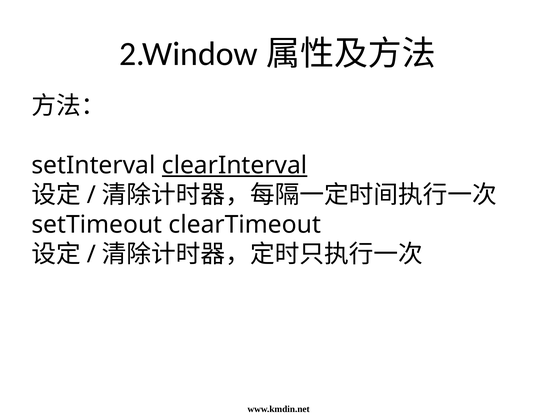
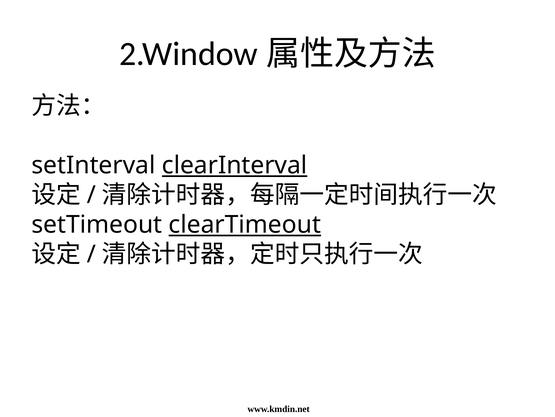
clearTimeout underline: none -> present (245, 224)
